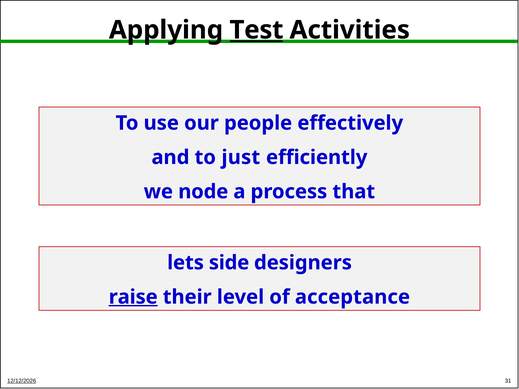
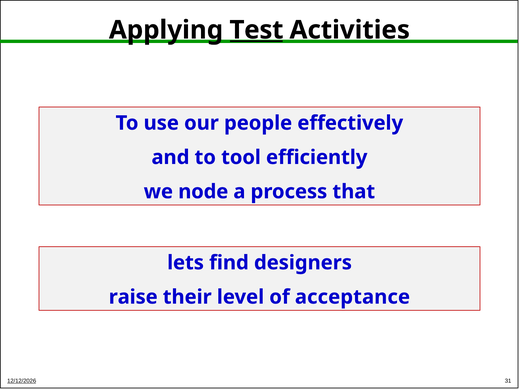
just: just -> tool (241, 157)
side: side -> find (229, 263)
raise underline: present -> none (133, 297)
